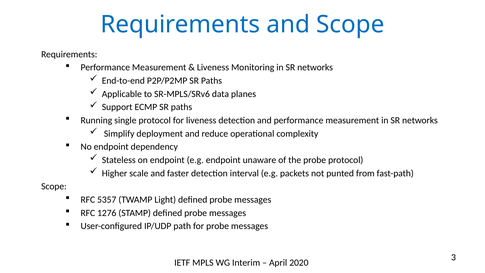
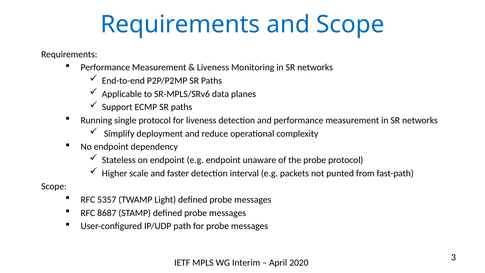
1276: 1276 -> 8687 (107, 213)
